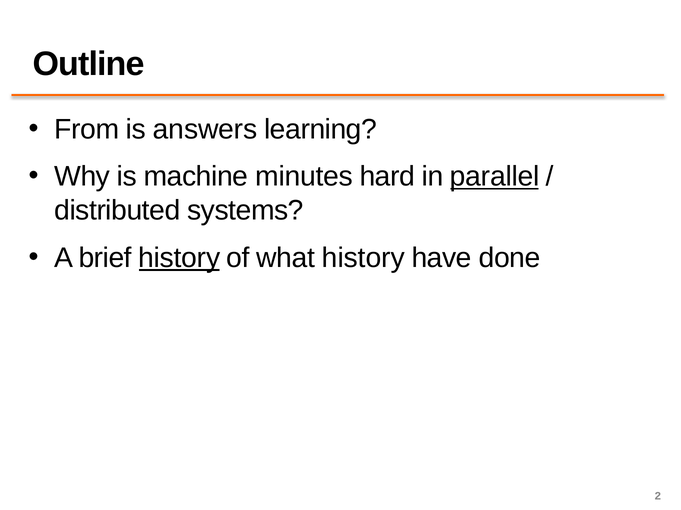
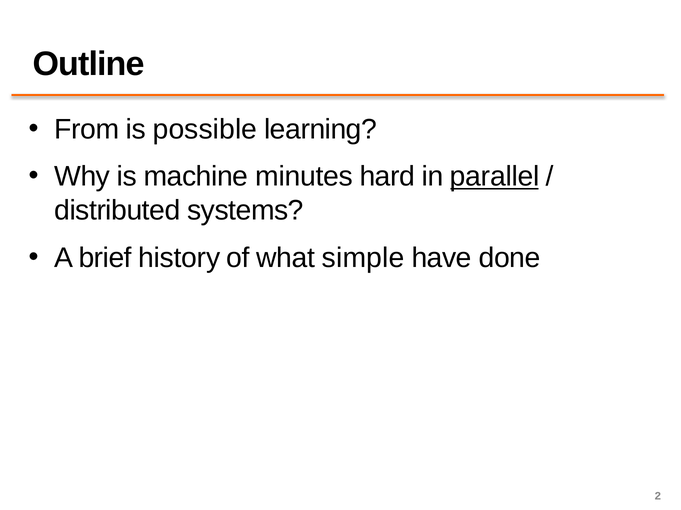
answers: answers -> possible (205, 130)
history underline: present -> none (179, 258)
what history: history -> simple (363, 258)
